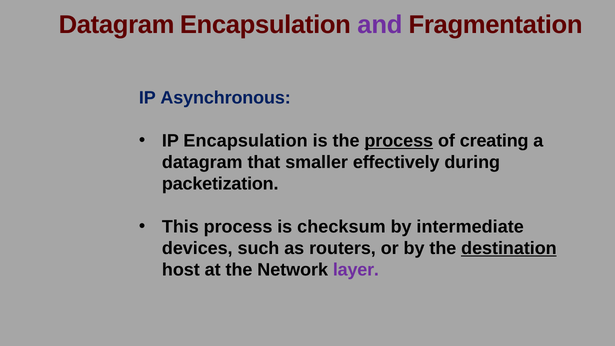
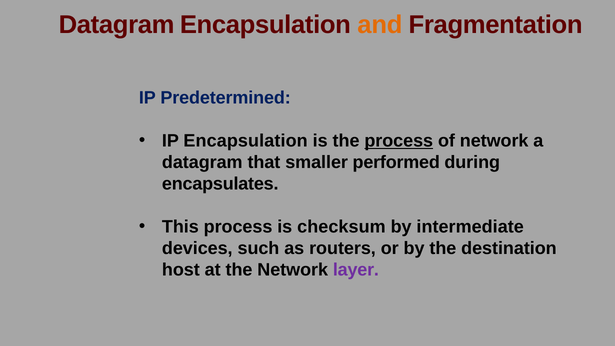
and colour: purple -> orange (380, 25)
Asynchronous: Asynchronous -> Predetermined (226, 98)
of creating: creating -> network (494, 141)
effectively: effectively -> performed (396, 162)
packetization: packetization -> encapsulates (220, 184)
destination underline: present -> none (509, 248)
